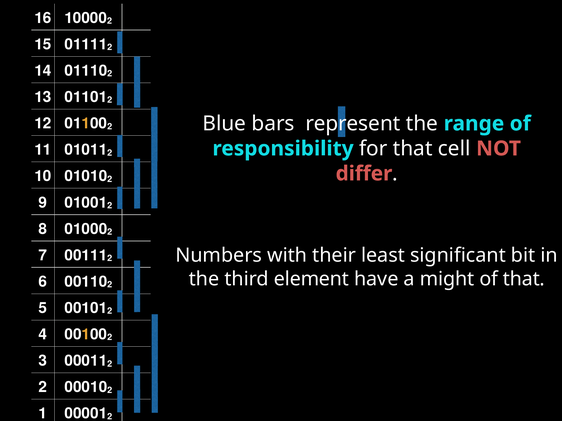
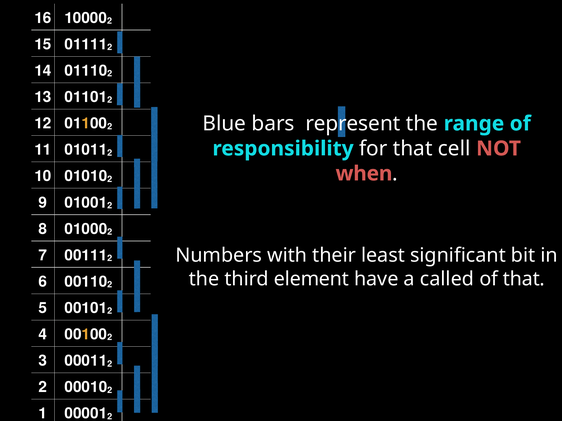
differ: differ -> when (364, 174)
might: might -> called (447, 279)
